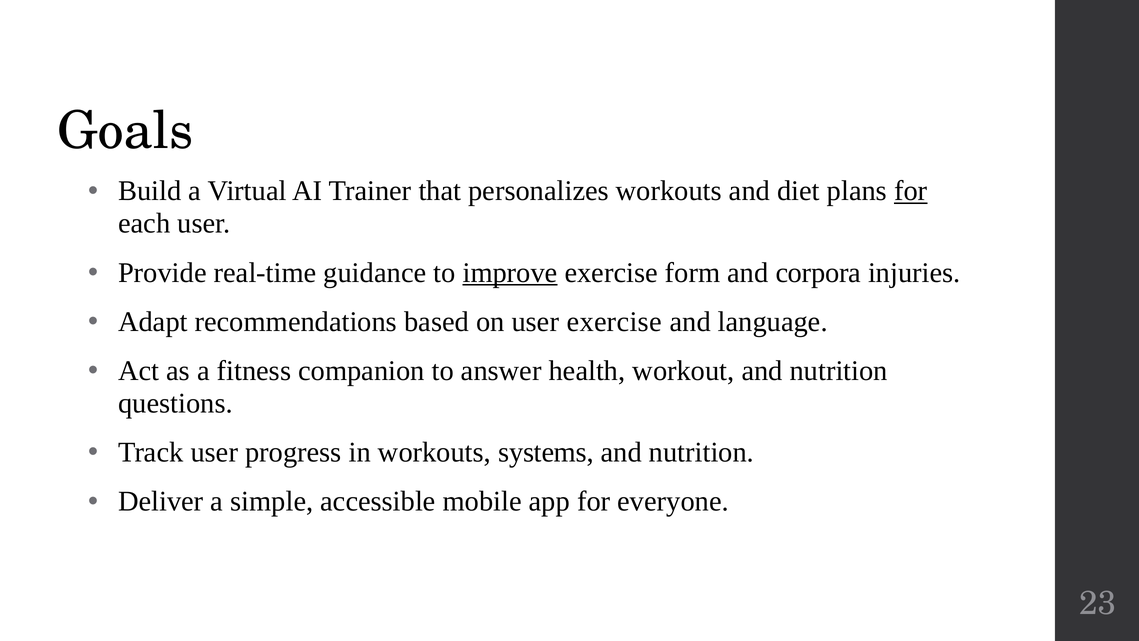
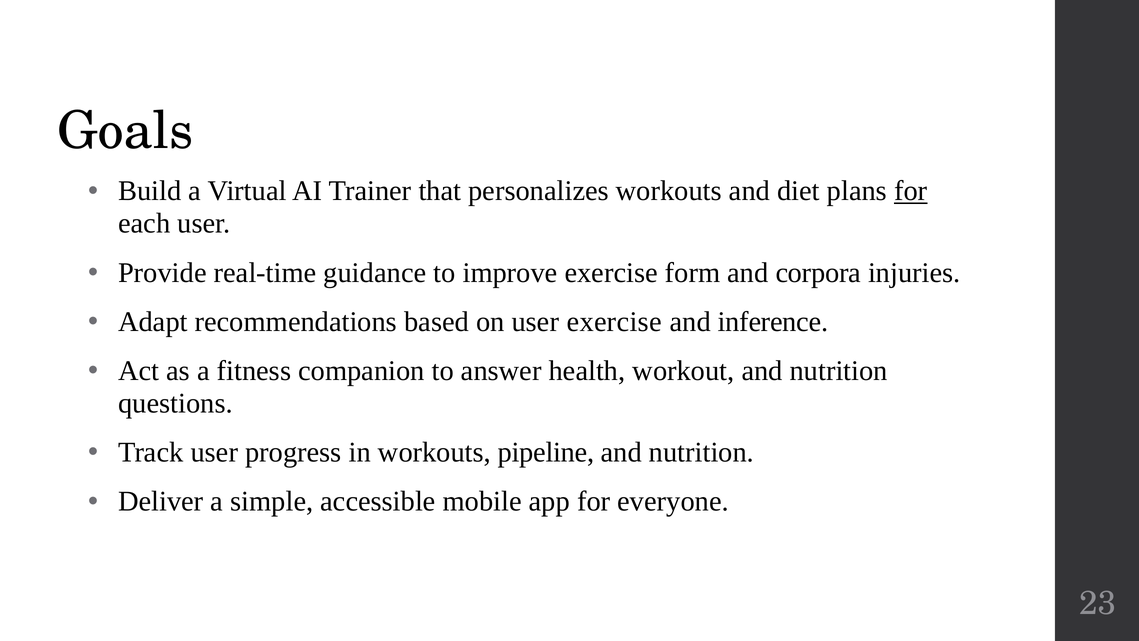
improve underline: present -> none (510, 272)
language: language -> inference (773, 322)
systems: systems -> pipeline (546, 452)
